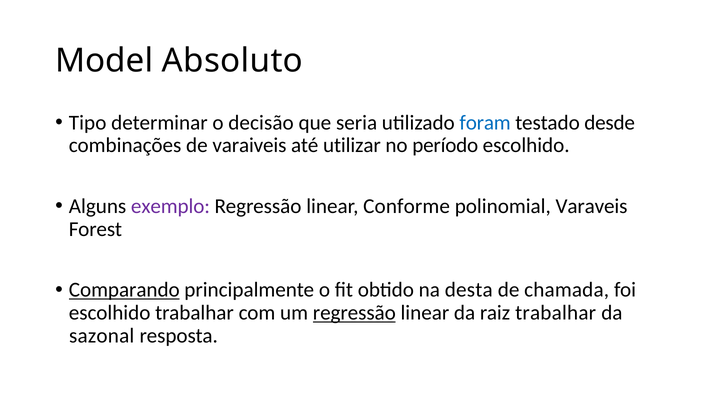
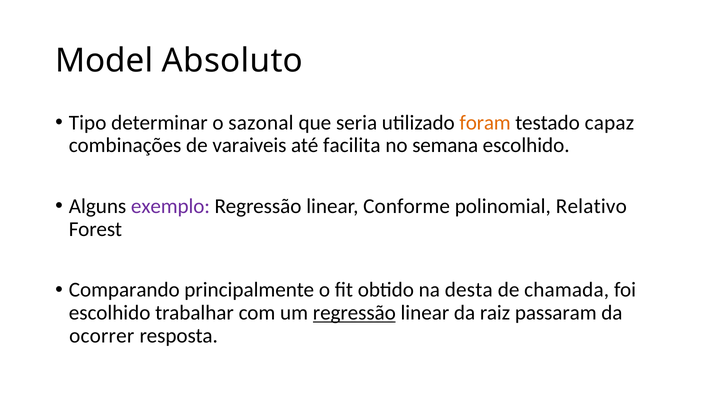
decisão: decisão -> sazonal (261, 123)
foram colour: blue -> orange (485, 123)
desde: desde -> capaz (609, 123)
utilizar: utilizar -> facilita (352, 145)
período: período -> semana (445, 145)
Varaveis: Varaveis -> Relativo (591, 206)
Comparando underline: present -> none (124, 290)
raiz trabalhar: trabalhar -> passaram (556, 313)
sazonal: sazonal -> ocorrer (102, 336)
